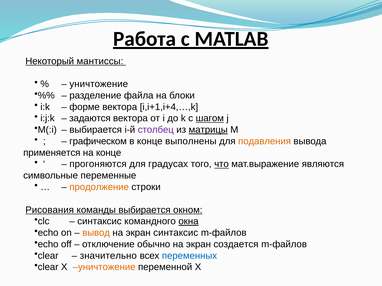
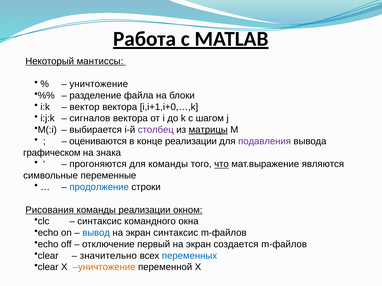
форме: форме -> вектор (85, 107)
i,i+1,i+4,…,k: i,i+1,i+4,…,k -> i,i+1,i+0,…,k (169, 107)
задаются: задаются -> сигналов (90, 119)
шагом underline: present -> none (210, 119)
графическом: графическом -> оцениваются (98, 141)
конце выполнены: выполнены -> реализации (191, 141)
подавления colour: orange -> purple (265, 141)
применяется: применяется -> графическом (52, 153)
на конце: конце -> знака (109, 153)
для градусах: градусах -> команды (168, 164)
продолжение colour: orange -> blue (99, 187)
команды выбирается: выбирается -> реализации (145, 210)
окна underline: present -> none (188, 222)
вывод colour: orange -> blue (96, 233)
обычно: обычно -> первый (154, 245)
